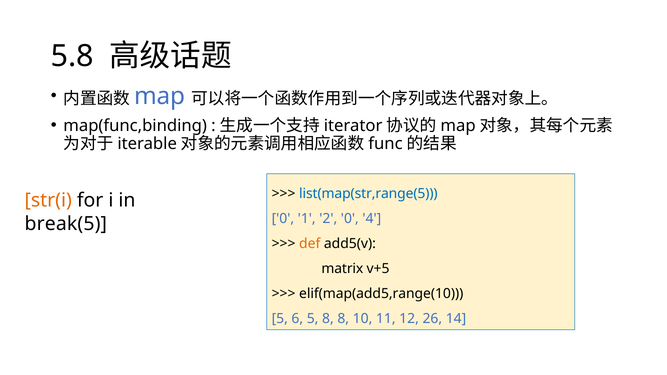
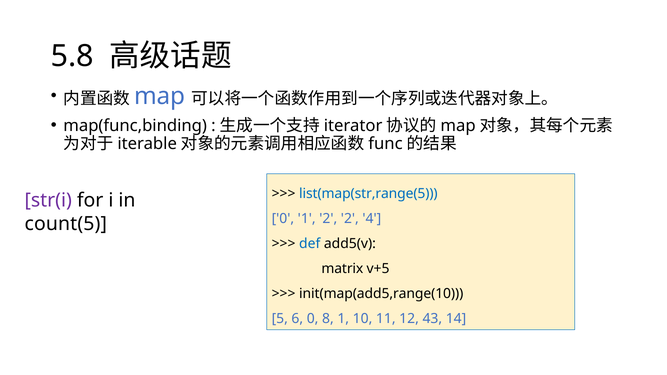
str(i colour: orange -> purple (48, 200)
2 0: 0 -> 2 (350, 219)
break(5: break(5 -> count(5 (66, 224)
def colour: orange -> blue (310, 244)
elif(map(add5,range(10: elif(map(add5,range(10 -> init(map(add5,range(10 (381, 294)
6 5: 5 -> 0 (313, 319)
8 8: 8 -> 1 (343, 319)
26: 26 -> 43 (432, 319)
